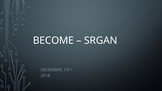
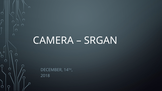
BECOME: BECOME -> CAMERA (53, 40)
